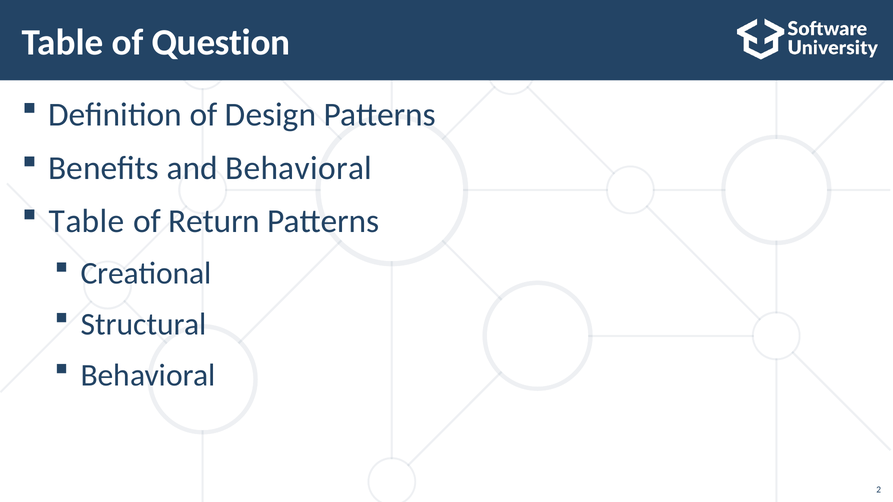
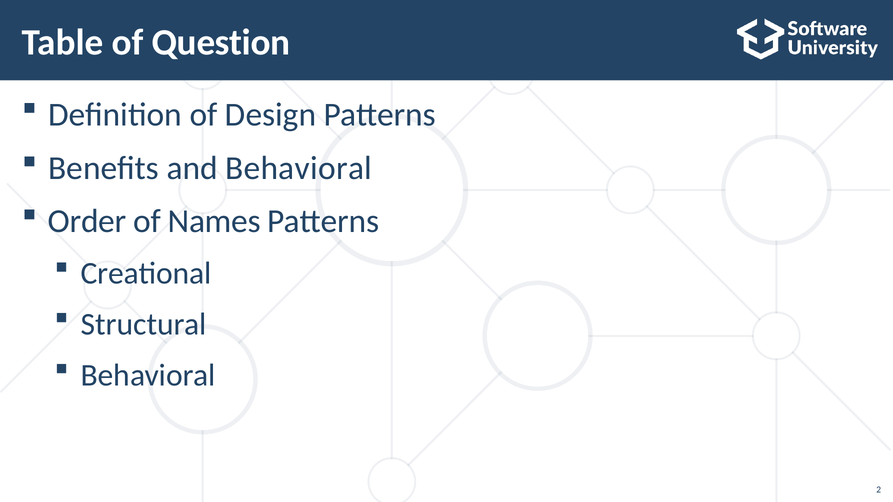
Table: Table -> Order (87, 221)
Return: Return -> Names (214, 221)
